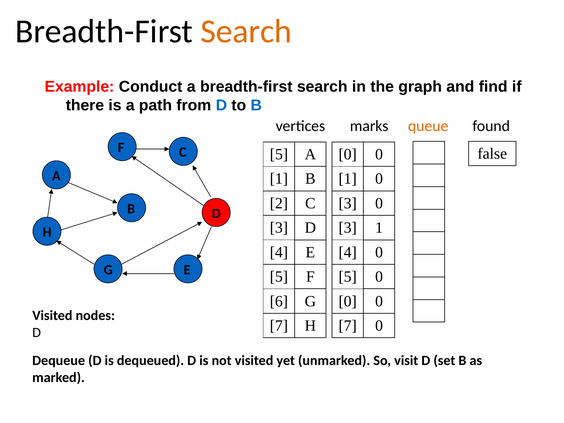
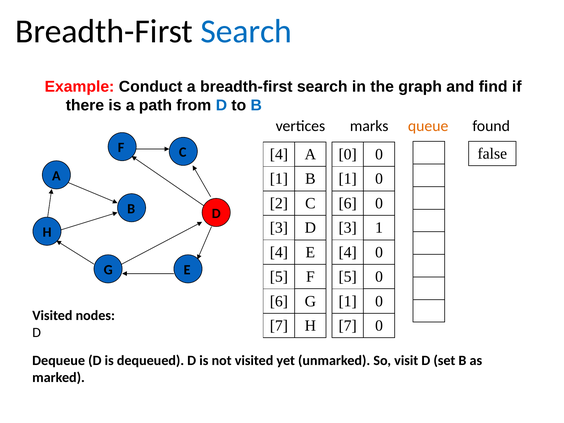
Search colour: orange -> blue (246, 31)
5: 5 -> 4 (279, 154)
3: 3 -> 6 (348, 203)
0: 0 -> 1 (348, 301)
